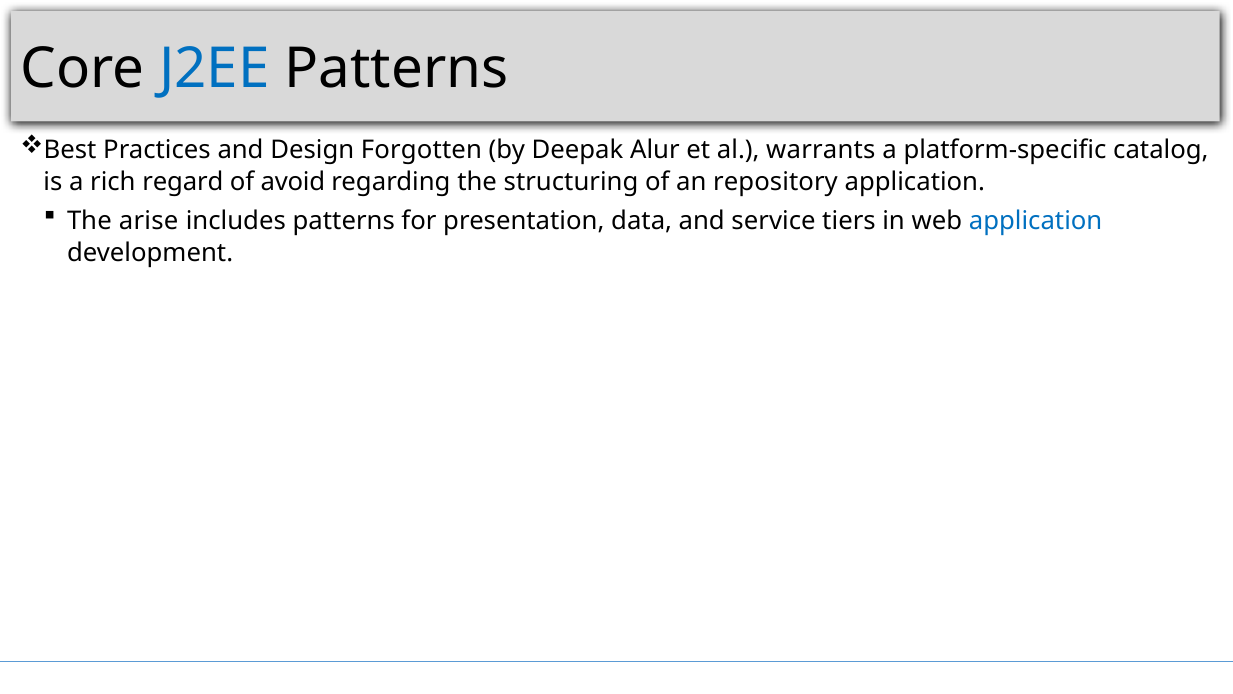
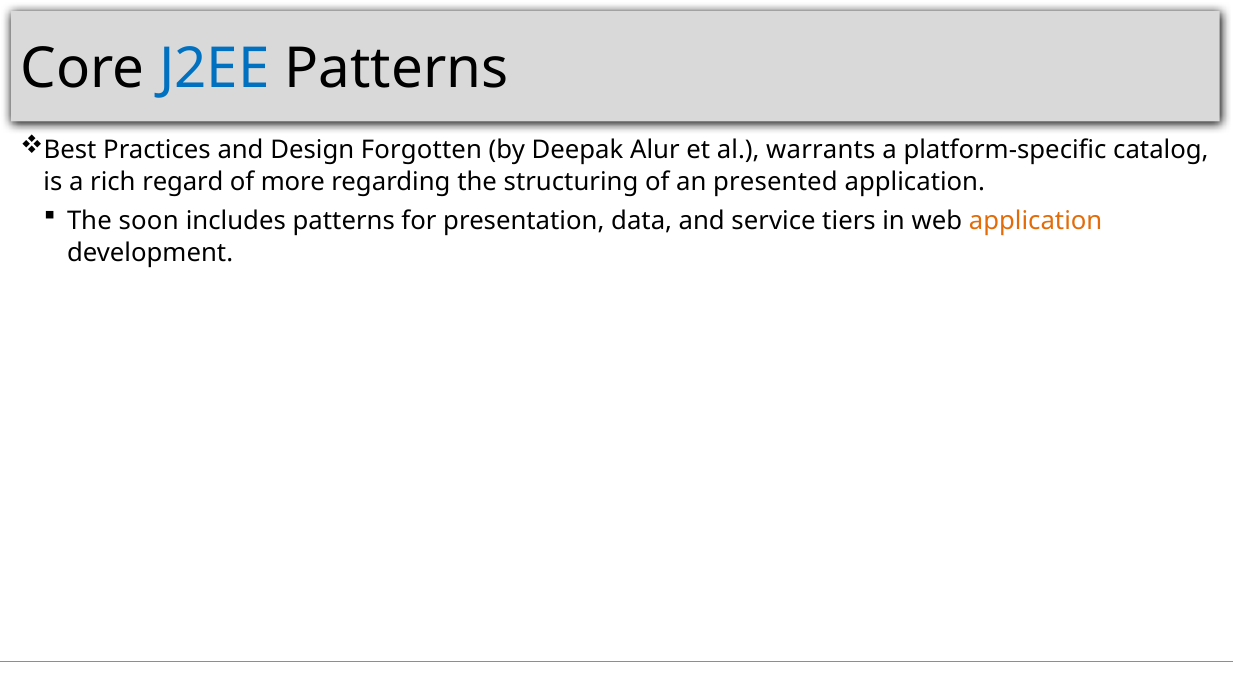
avoid: avoid -> more (293, 182)
repository: repository -> presented (775, 182)
arise: arise -> soon (149, 221)
application colour: blue -> orange (1036, 221)
